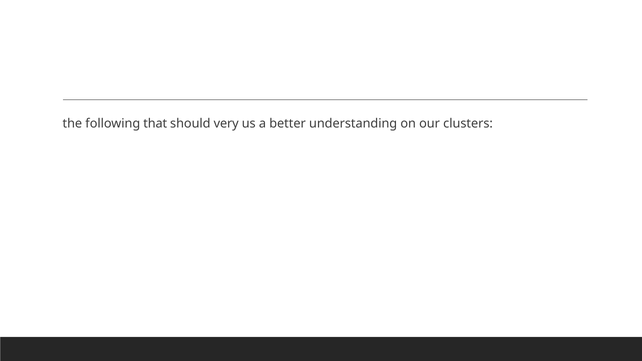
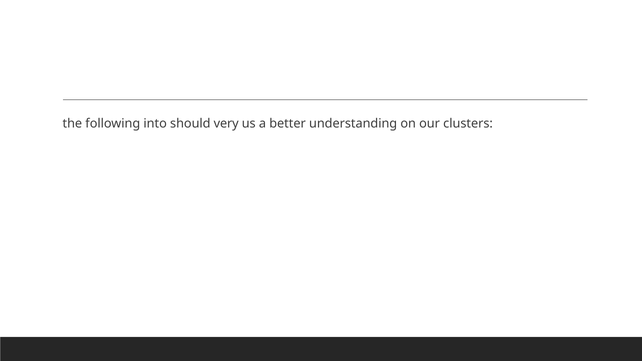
that: that -> into (155, 123)
